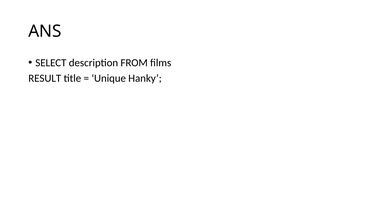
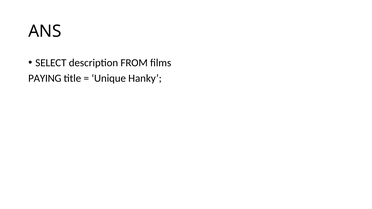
RESULT: RESULT -> PAYING (45, 78)
